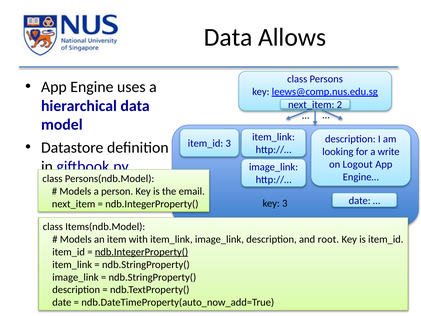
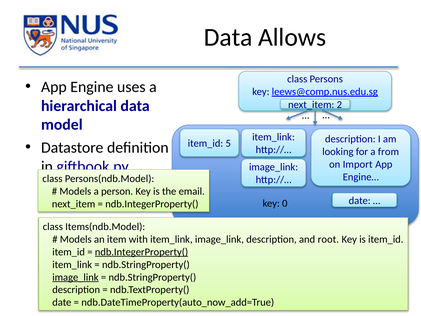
item_id 3: 3 -> 5 (228, 143)
write: write -> from (388, 152)
Logout: Logout -> Import (358, 164)
key 3: 3 -> 0 (285, 203)
image_link underline: none -> present (75, 277)
